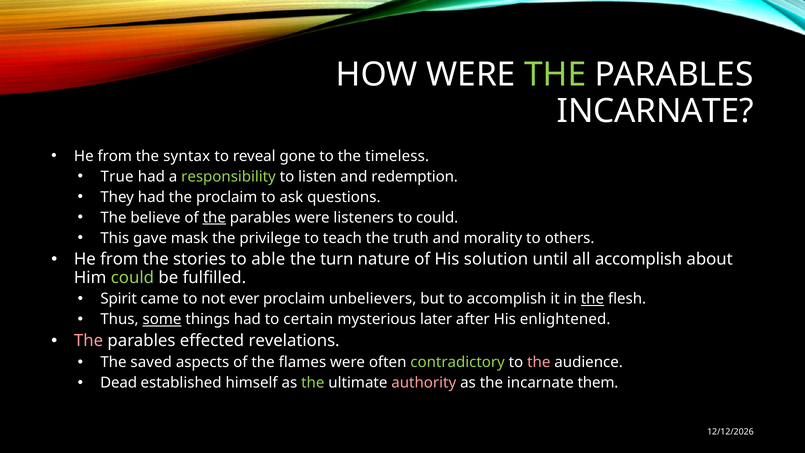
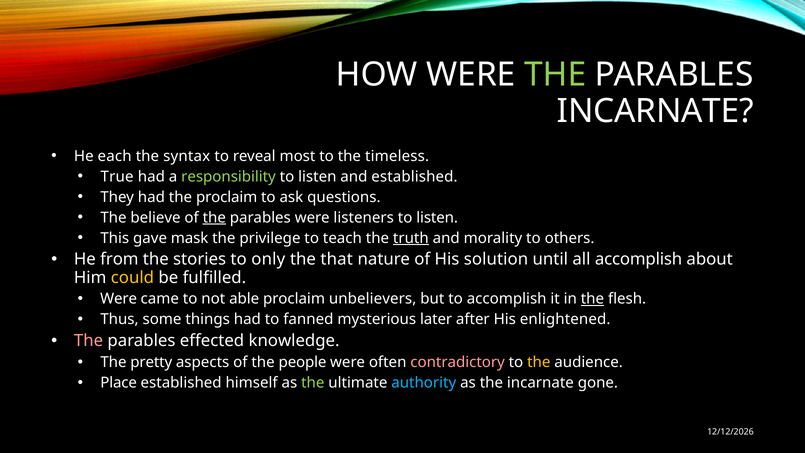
from: from -> each (115, 156)
gone: gone -> most (297, 156)
and redemption: redemption -> established (414, 176)
could: could -> listen (437, 217)
truth underline: none -> present (411, 238)
able: able -> only (268, 259)
turn: turn -> that (337, 259)
could colour: light green -> yellow (132, 277)
Spirit: Spirit -> Were (119, 299)
ever: ever -> able (244, 299)
some underline: present -> none (162, 319)
certain: certain -> fanned (308, 319)
revelations: revelations -> knowledge (294, 341)
saved: saved -> pretty (151, 362)
flames: flames -> people (303, 362)
contradictory colour: light green -> pink (458, 362)
the colour: pink -> yellow (539, 362)
Dead: Dead -> Place (119, 383)
authority colour: pink -> light blue (424, 383)
them: them -> gone (598, 383)
